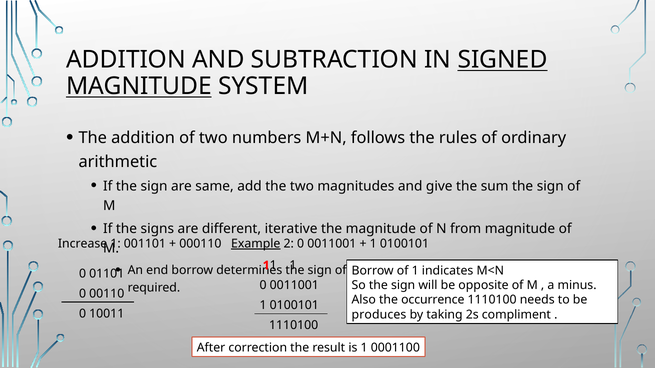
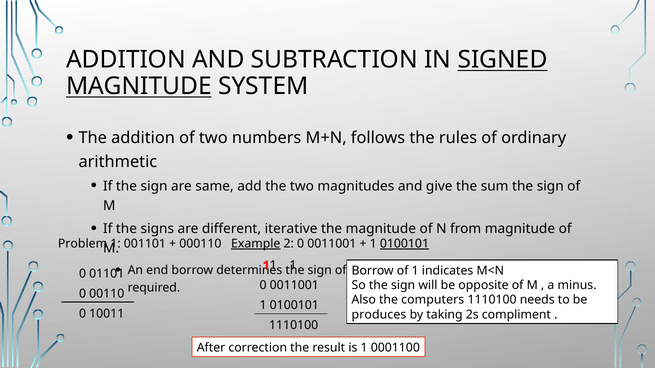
Increase: Increase -> Problem (83, 244)
0100101 underline: none -> present (404, 244)
occurrence: occurrence -> computers (433, 300)
